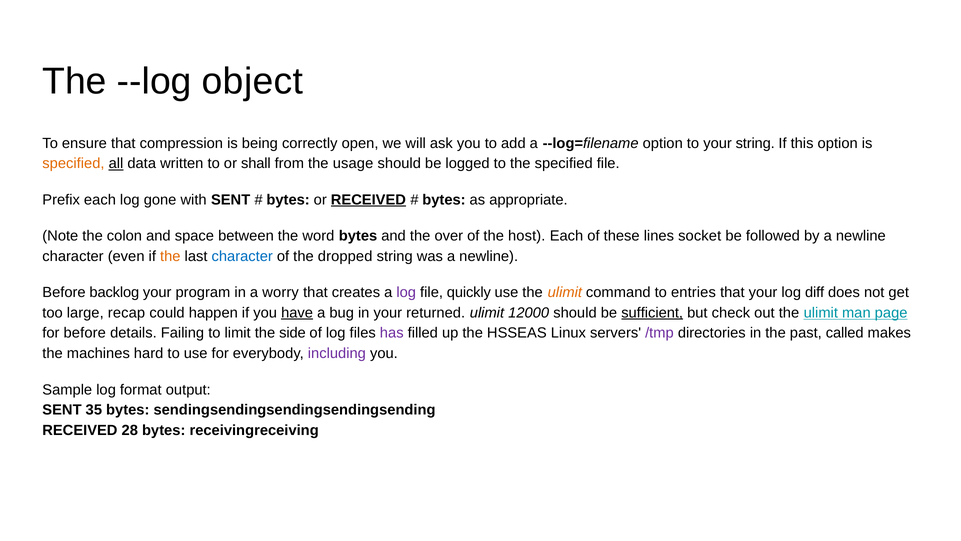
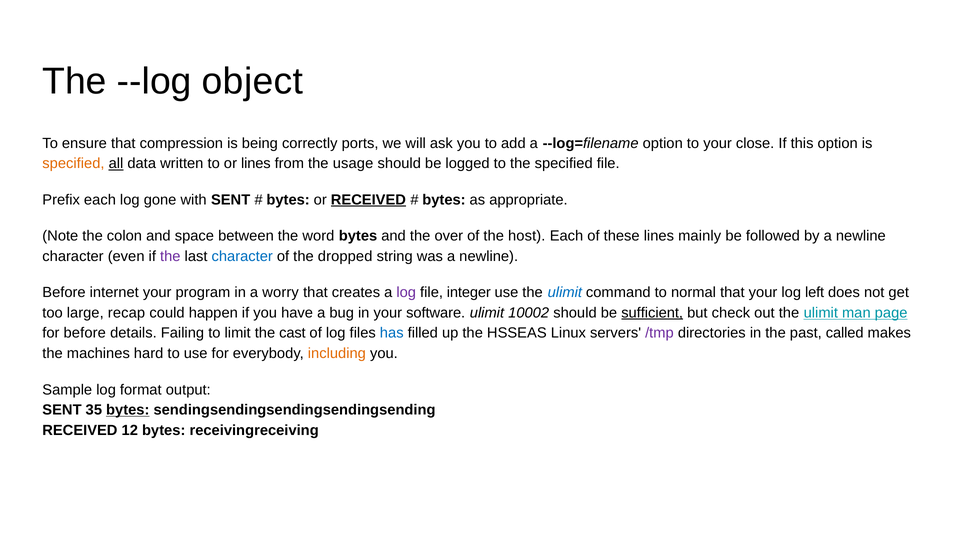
open: open -> ports (360, 143)
your string: string -> close (755, 143)
or shall: shall -> lines (256, 163)
socket: socket -> mainly (700, 236)
the colour: orange -> purple (170, 256)
backlog: backlog -> internet (114, 292)
quickly: quickly -> integer (469, 292)
ulimit colour: orange -> blue (565, 292)
entries: entries -> normal (694, 292)
diff: diff -> left (815, 292)
have underline: present -> none (297, 313)
returned: returned -> software (436, 313)
12000: 12000 -> 10002 (529, 313)
side: side -> cast (292, 333)
has colour: purple -> blue (392, 333)
including colour: purple -> orange (337, 353)
bytes underline: none -> present (128, 410)
28: 28 -> 12 (130, 430)
